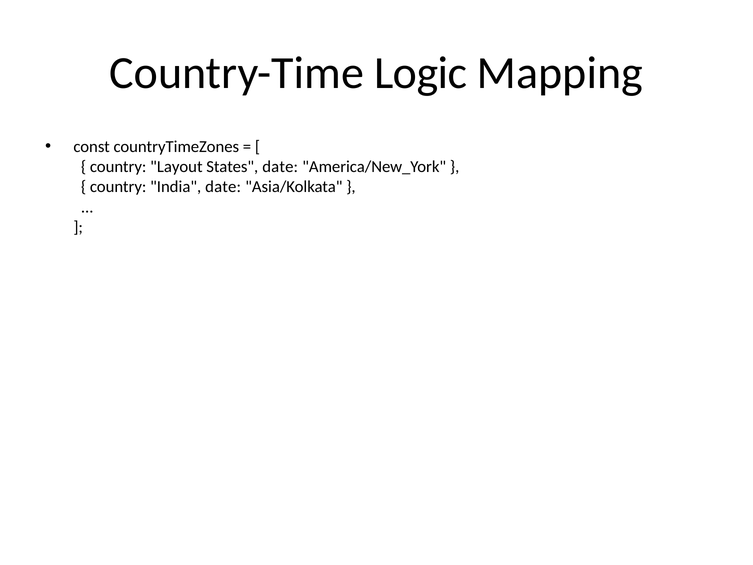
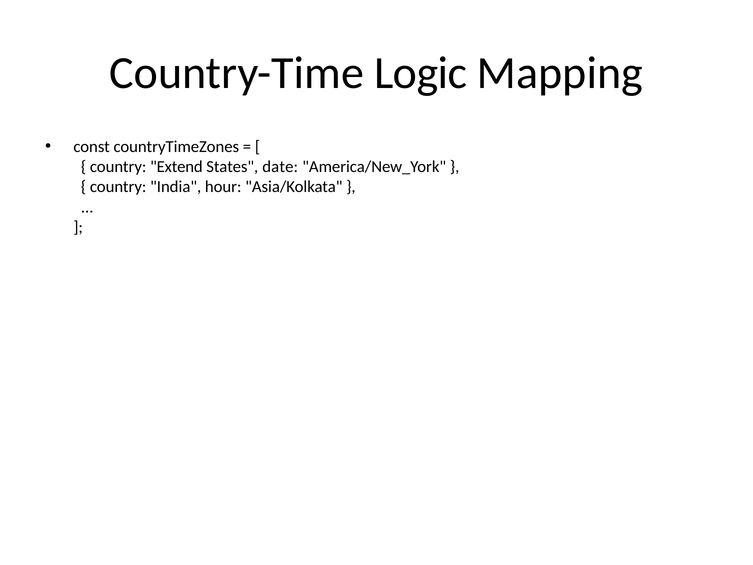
Layout: Layout -> Extend (176, 167)
India date: date -> hour (223, 187)
